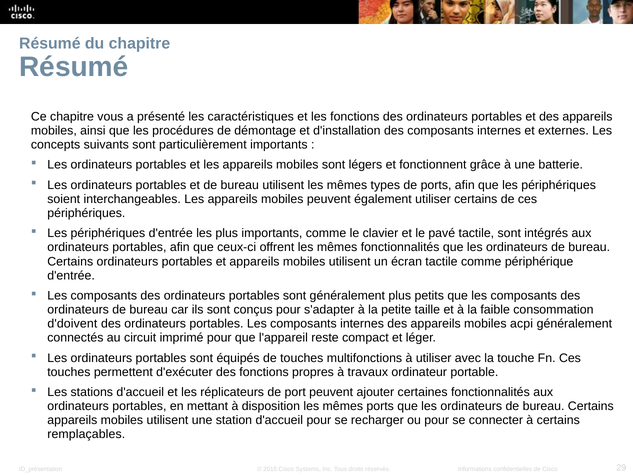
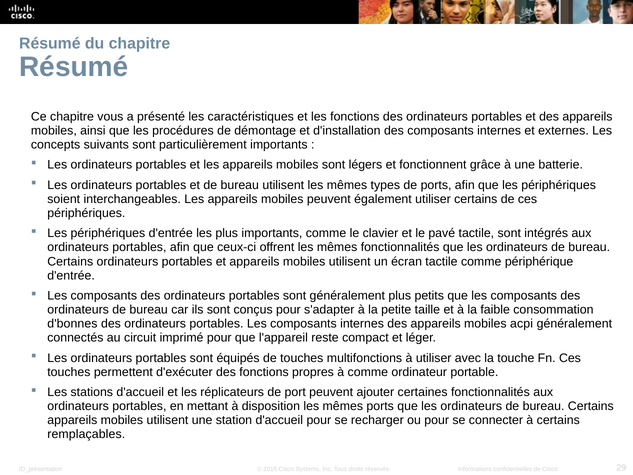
d'doivent: d'doivent -> d'bonnes (72, 324)
à travaux: travaux -> comme (368, 372)
